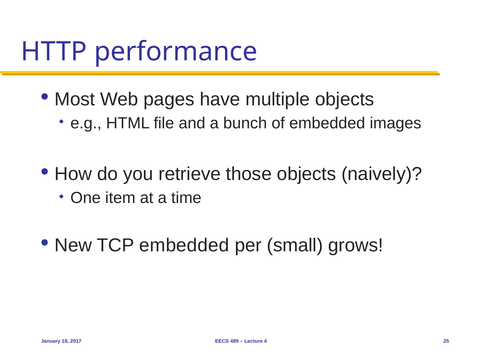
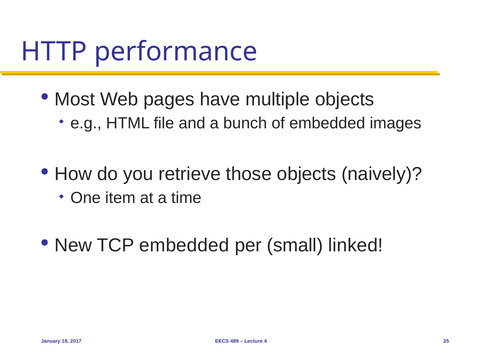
grows: grows -> linked (356, 246)
